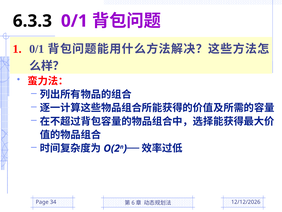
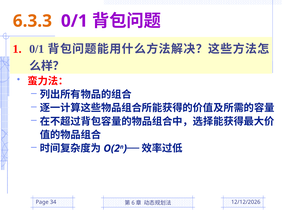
6.3.3 colour: black -> orange (32, 21)
